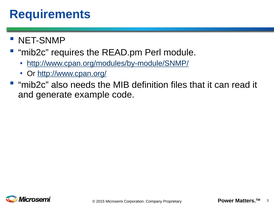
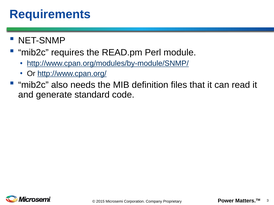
example: example -> standard (92, 95)
